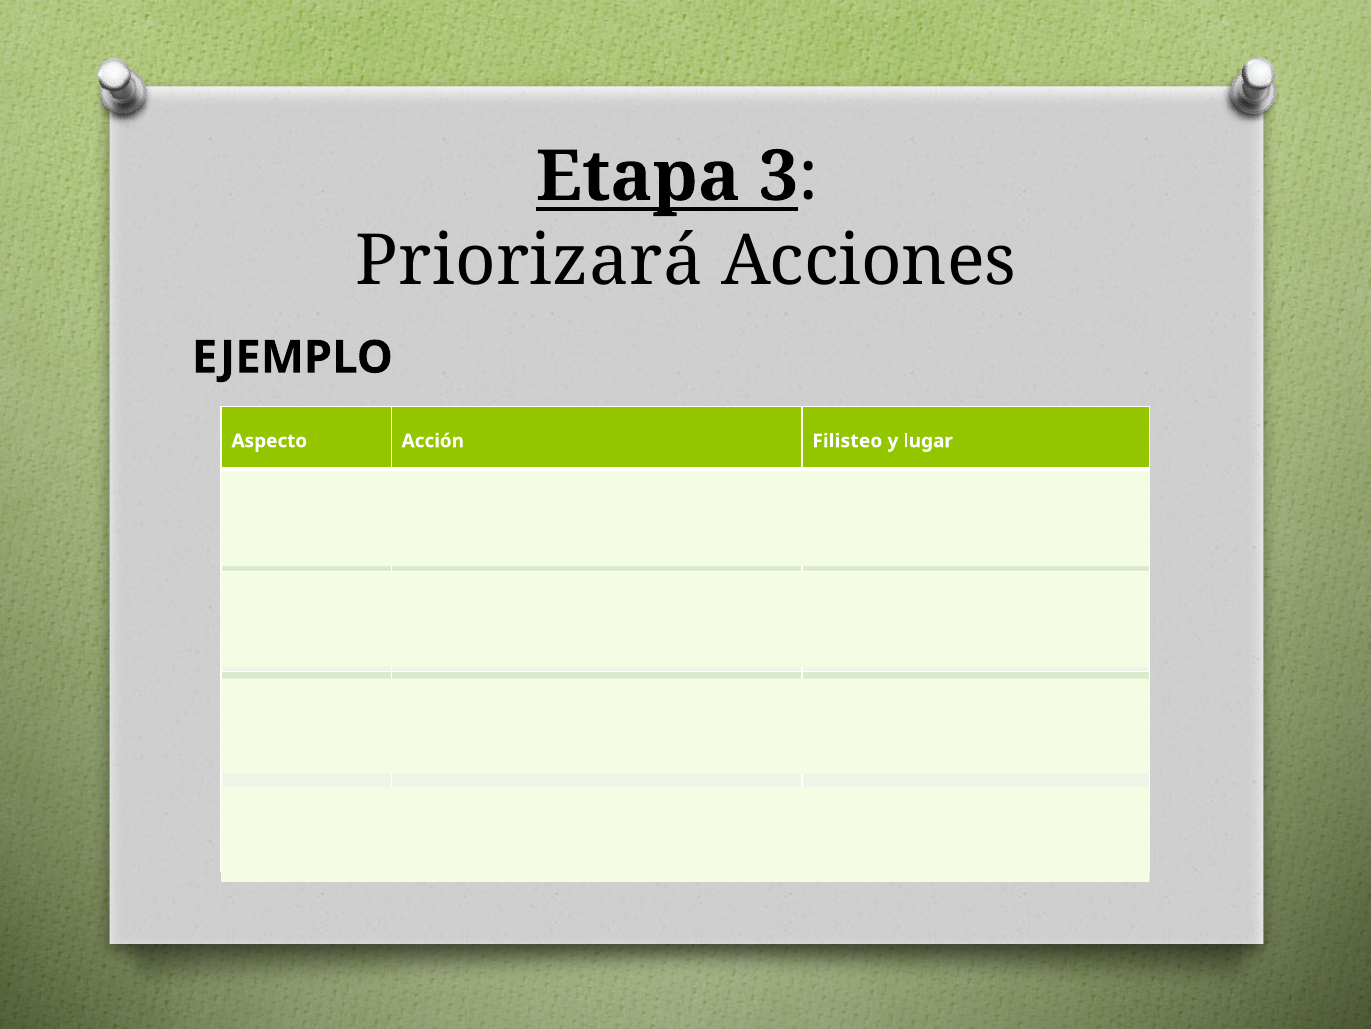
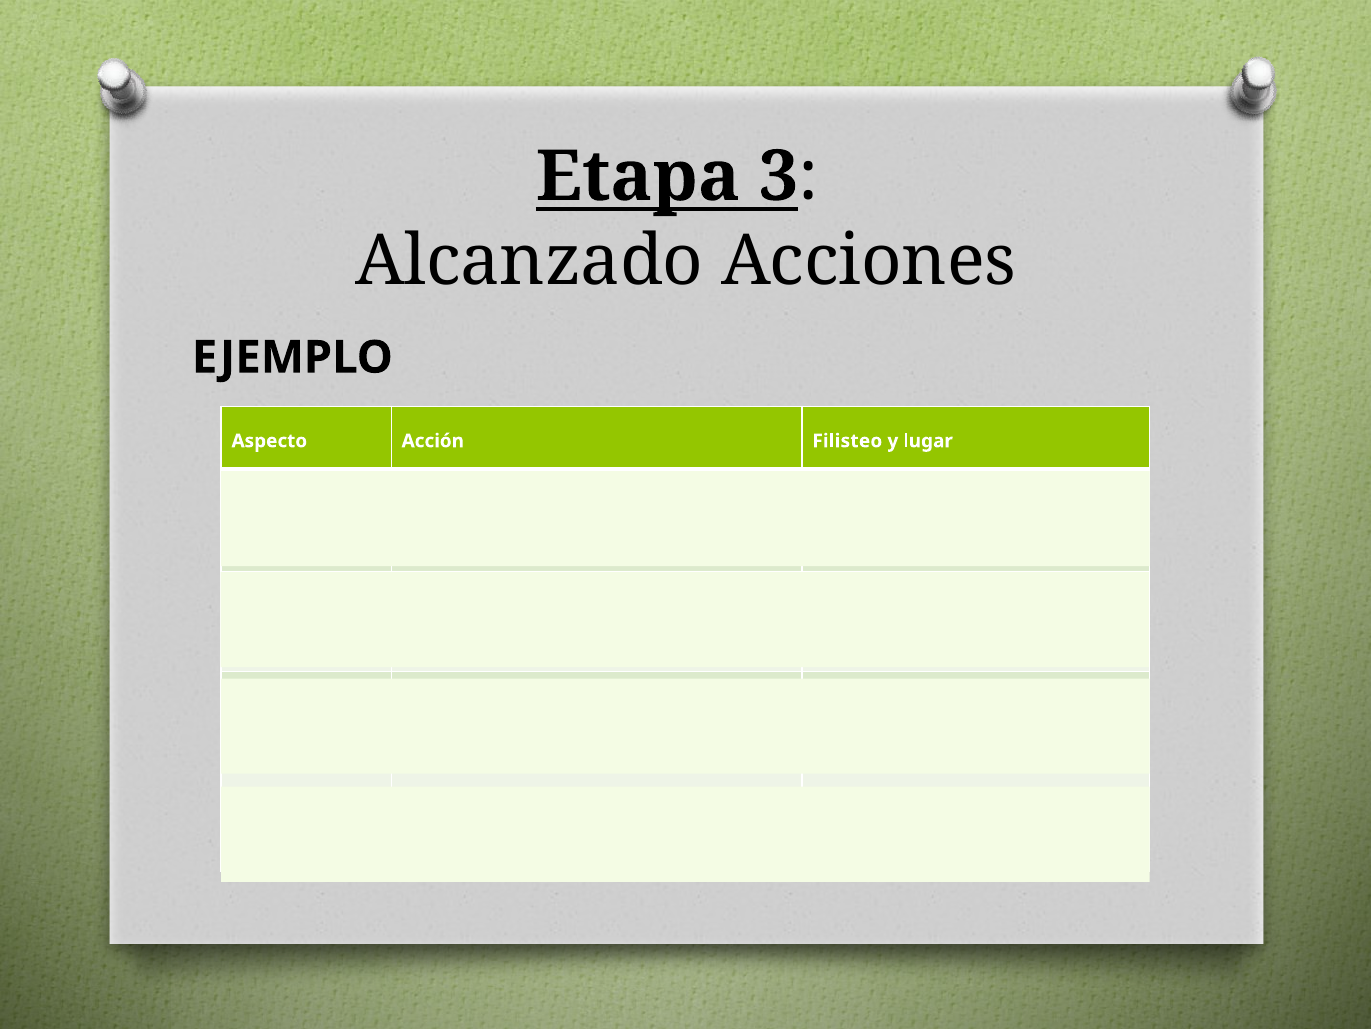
Priorizará: Priorizará -> Alcanzado (530, 261)
